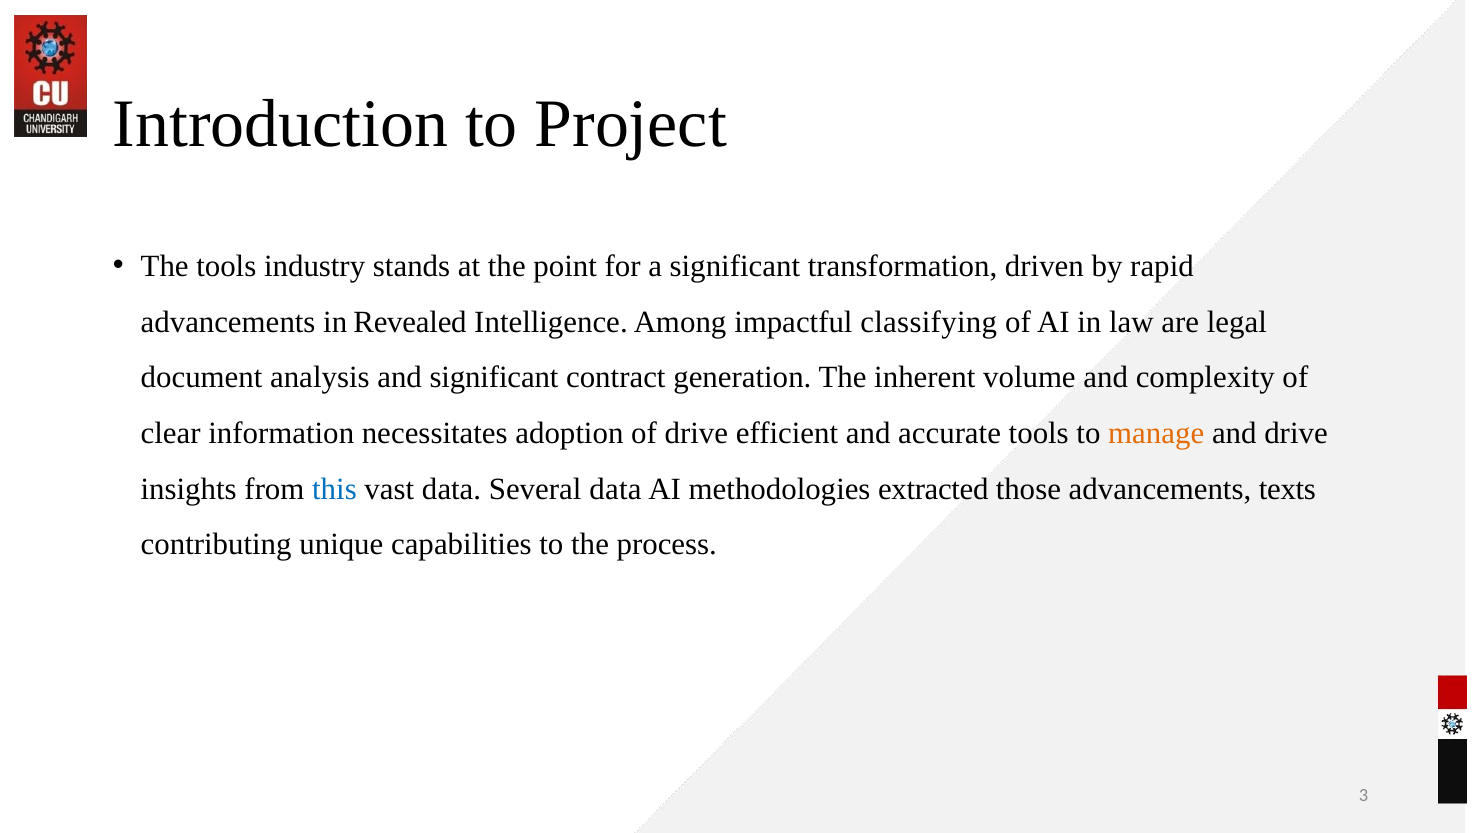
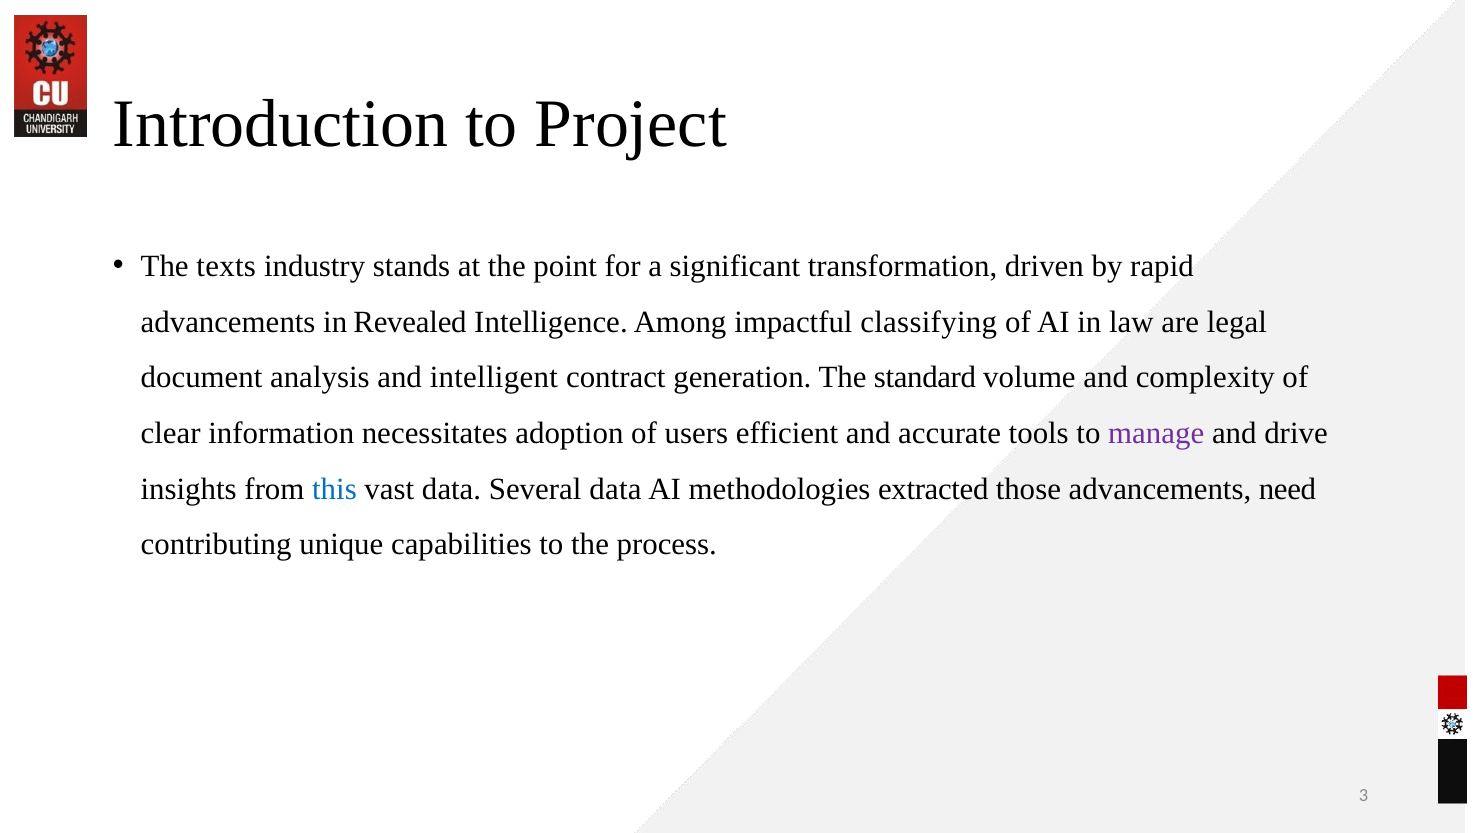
The tools: tools -> texts (226, 267)
and significant: significant -> intelligent (494, 378)
inherent: inherent -> standard (925, 378)
of drive: drive -> users (696, 433)
manage colour: orange -> purple (1156, 433)
texts: texts -> need (1287, 489)
